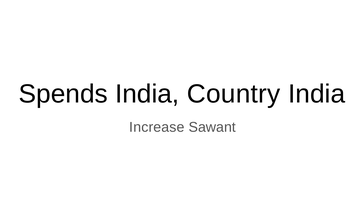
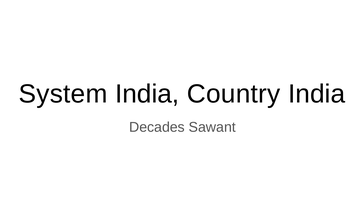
Spends: Spends -> System (63, 94)
Increase: Increase -> Decades (157, 127)
